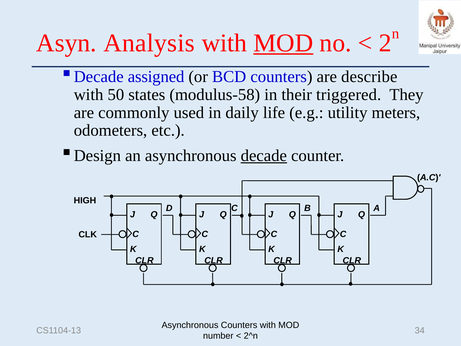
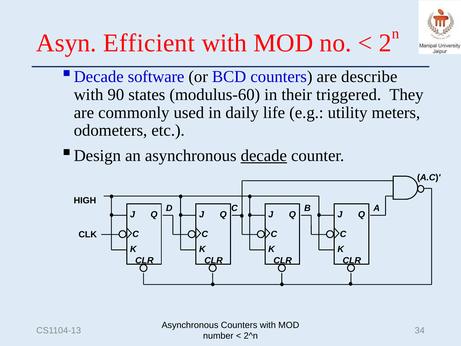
Analysis: Analysis -> Efficient (149, 43)
MOD underline: present -> none (283, 43)
assigned: assigned -> software (156, 76)
50: 50 -> 90 (116, 94)
modulus-58: modulus-58 -> modulus-60 (215, 94)
